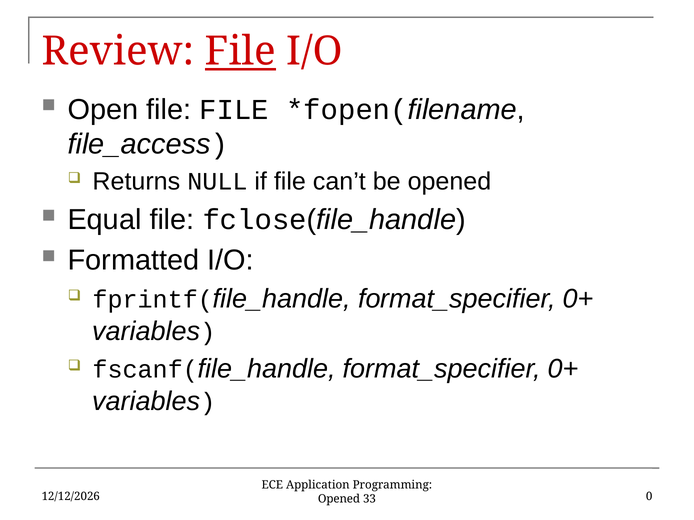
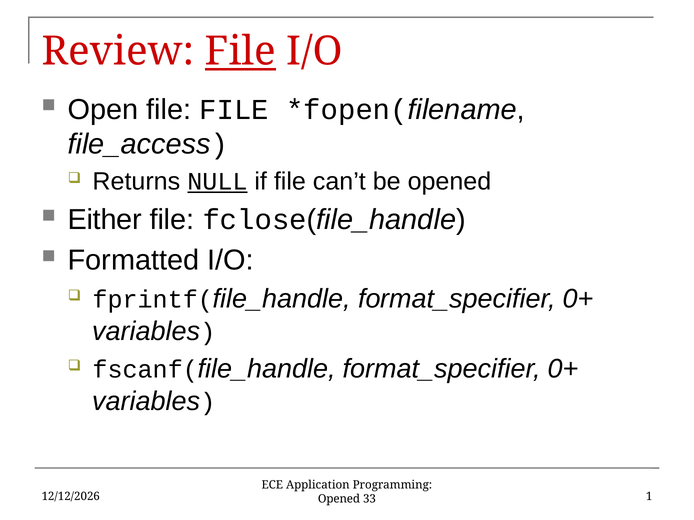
NULL underline: none -> present (217, 181)
Equal: Equal -> Either (105, 220)
0: 0 -> 1 (649, 497)
